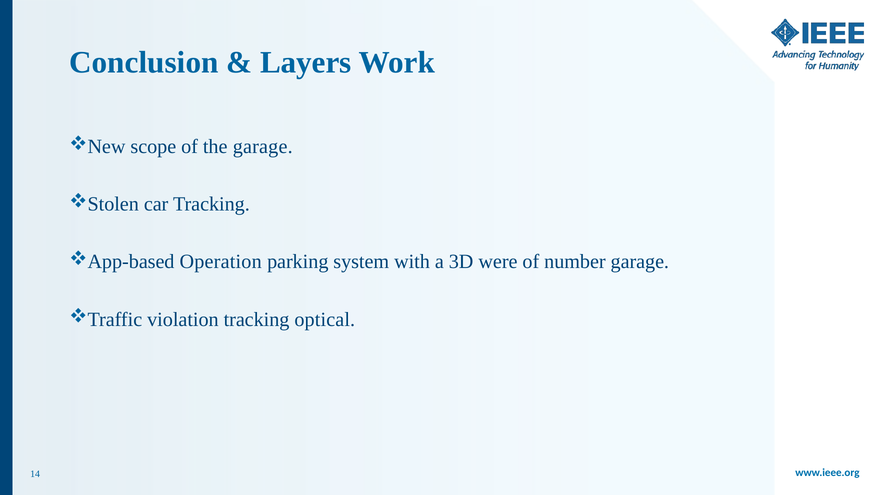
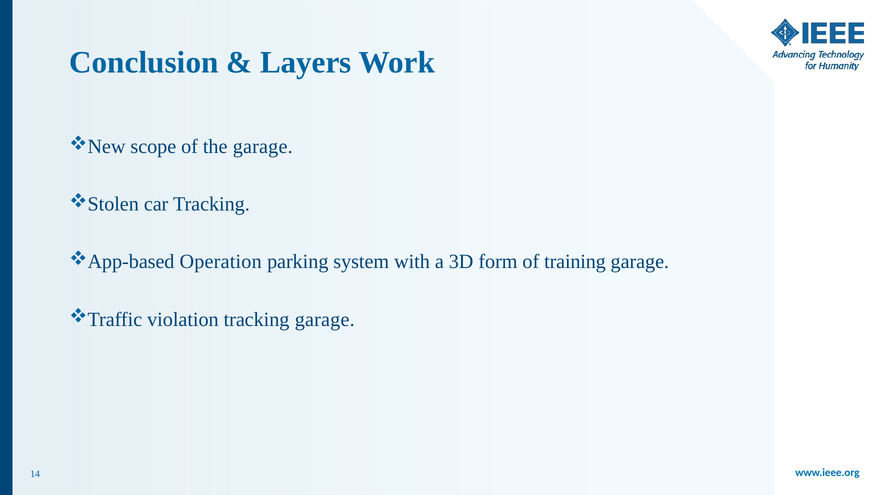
were: were -> form (498, 262)
number: number -> training (575, 262)
tracking optical: optical -> garage (325, 319)
